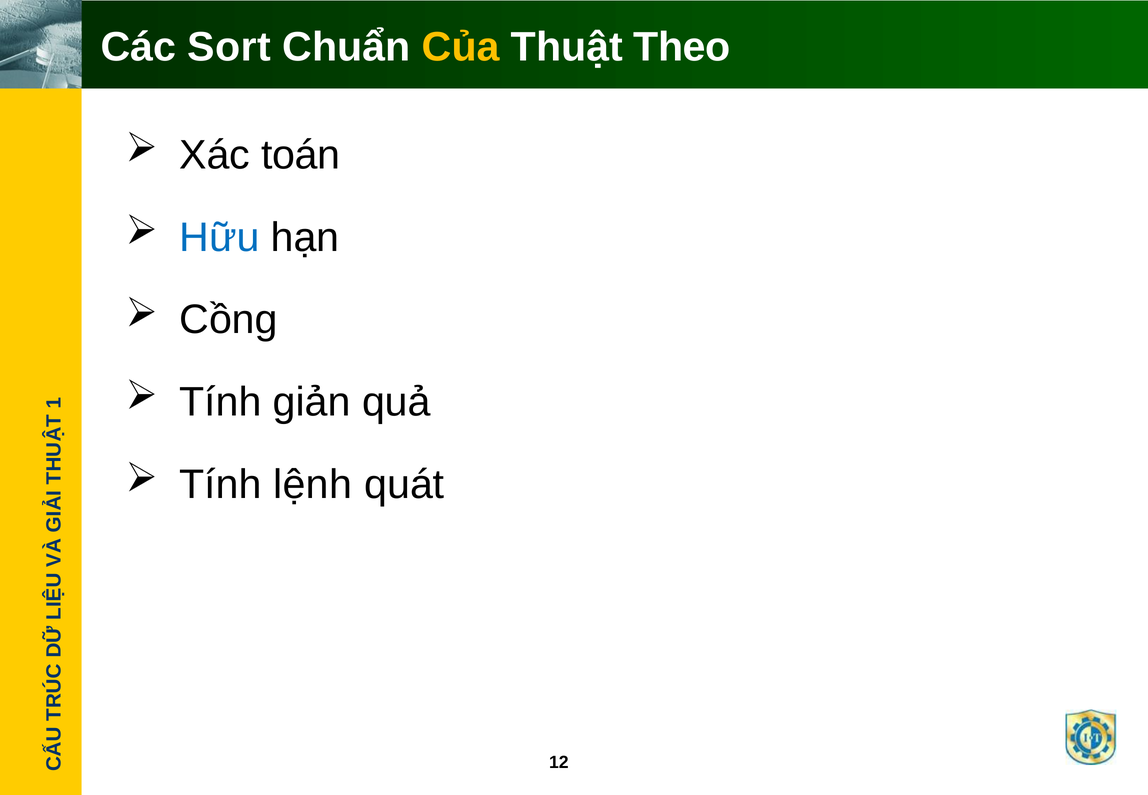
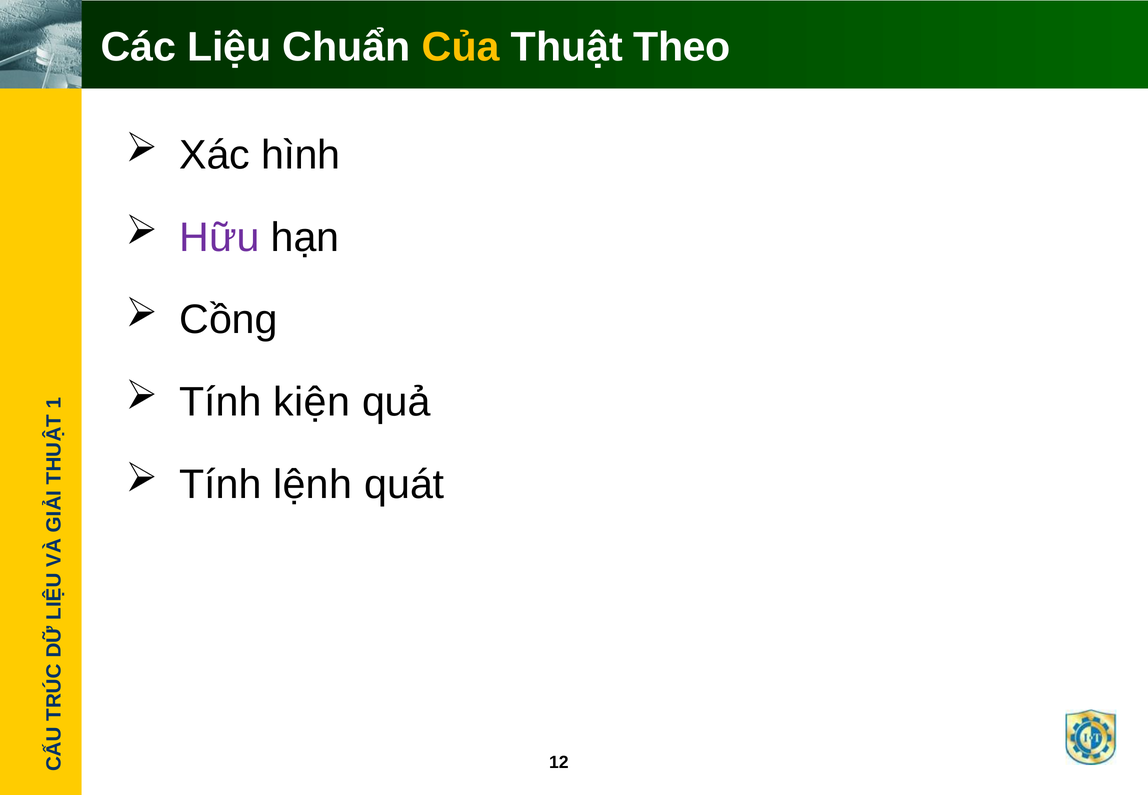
Sort: Sort -> Liệu (229, 47)
toán: toán -> hình (301, 155)
Hữu colour: blue -> purple (219, 237)
giản: giản -> kiện (312, 402)
